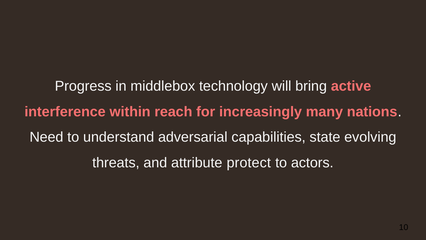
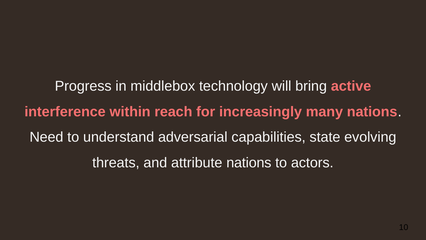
attribute protect: protect -> nations (249, 163)
